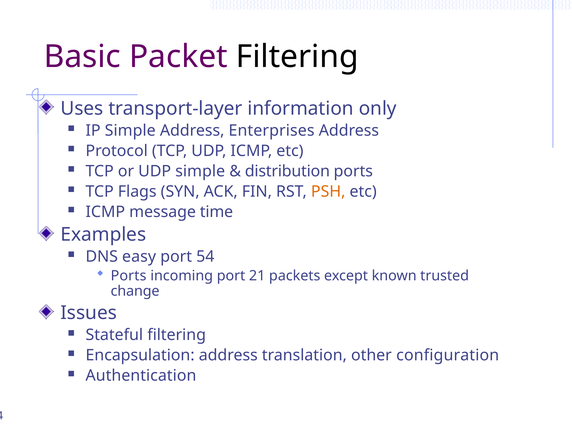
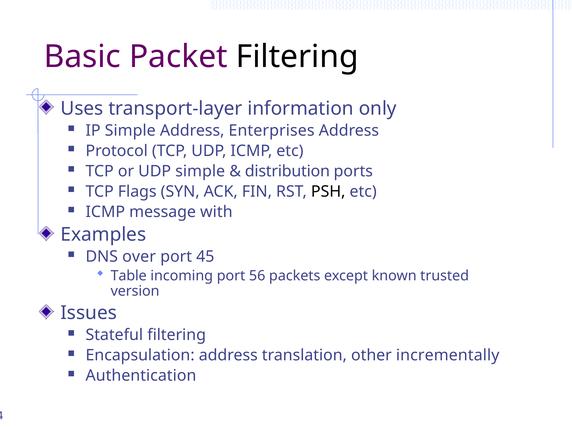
PSH colour: orange -> black (328, 191)
time: time -> with (216, 212)
easy: easy -> over (139, 256)
54: 54 -> 45 (205, 256)
Ports: Ports -> Table (129, 276)
21: 21 -> 56 (257, 276)
change: change -> version (135, 291)
configuration: configuration -> incrementally (448, 355)
